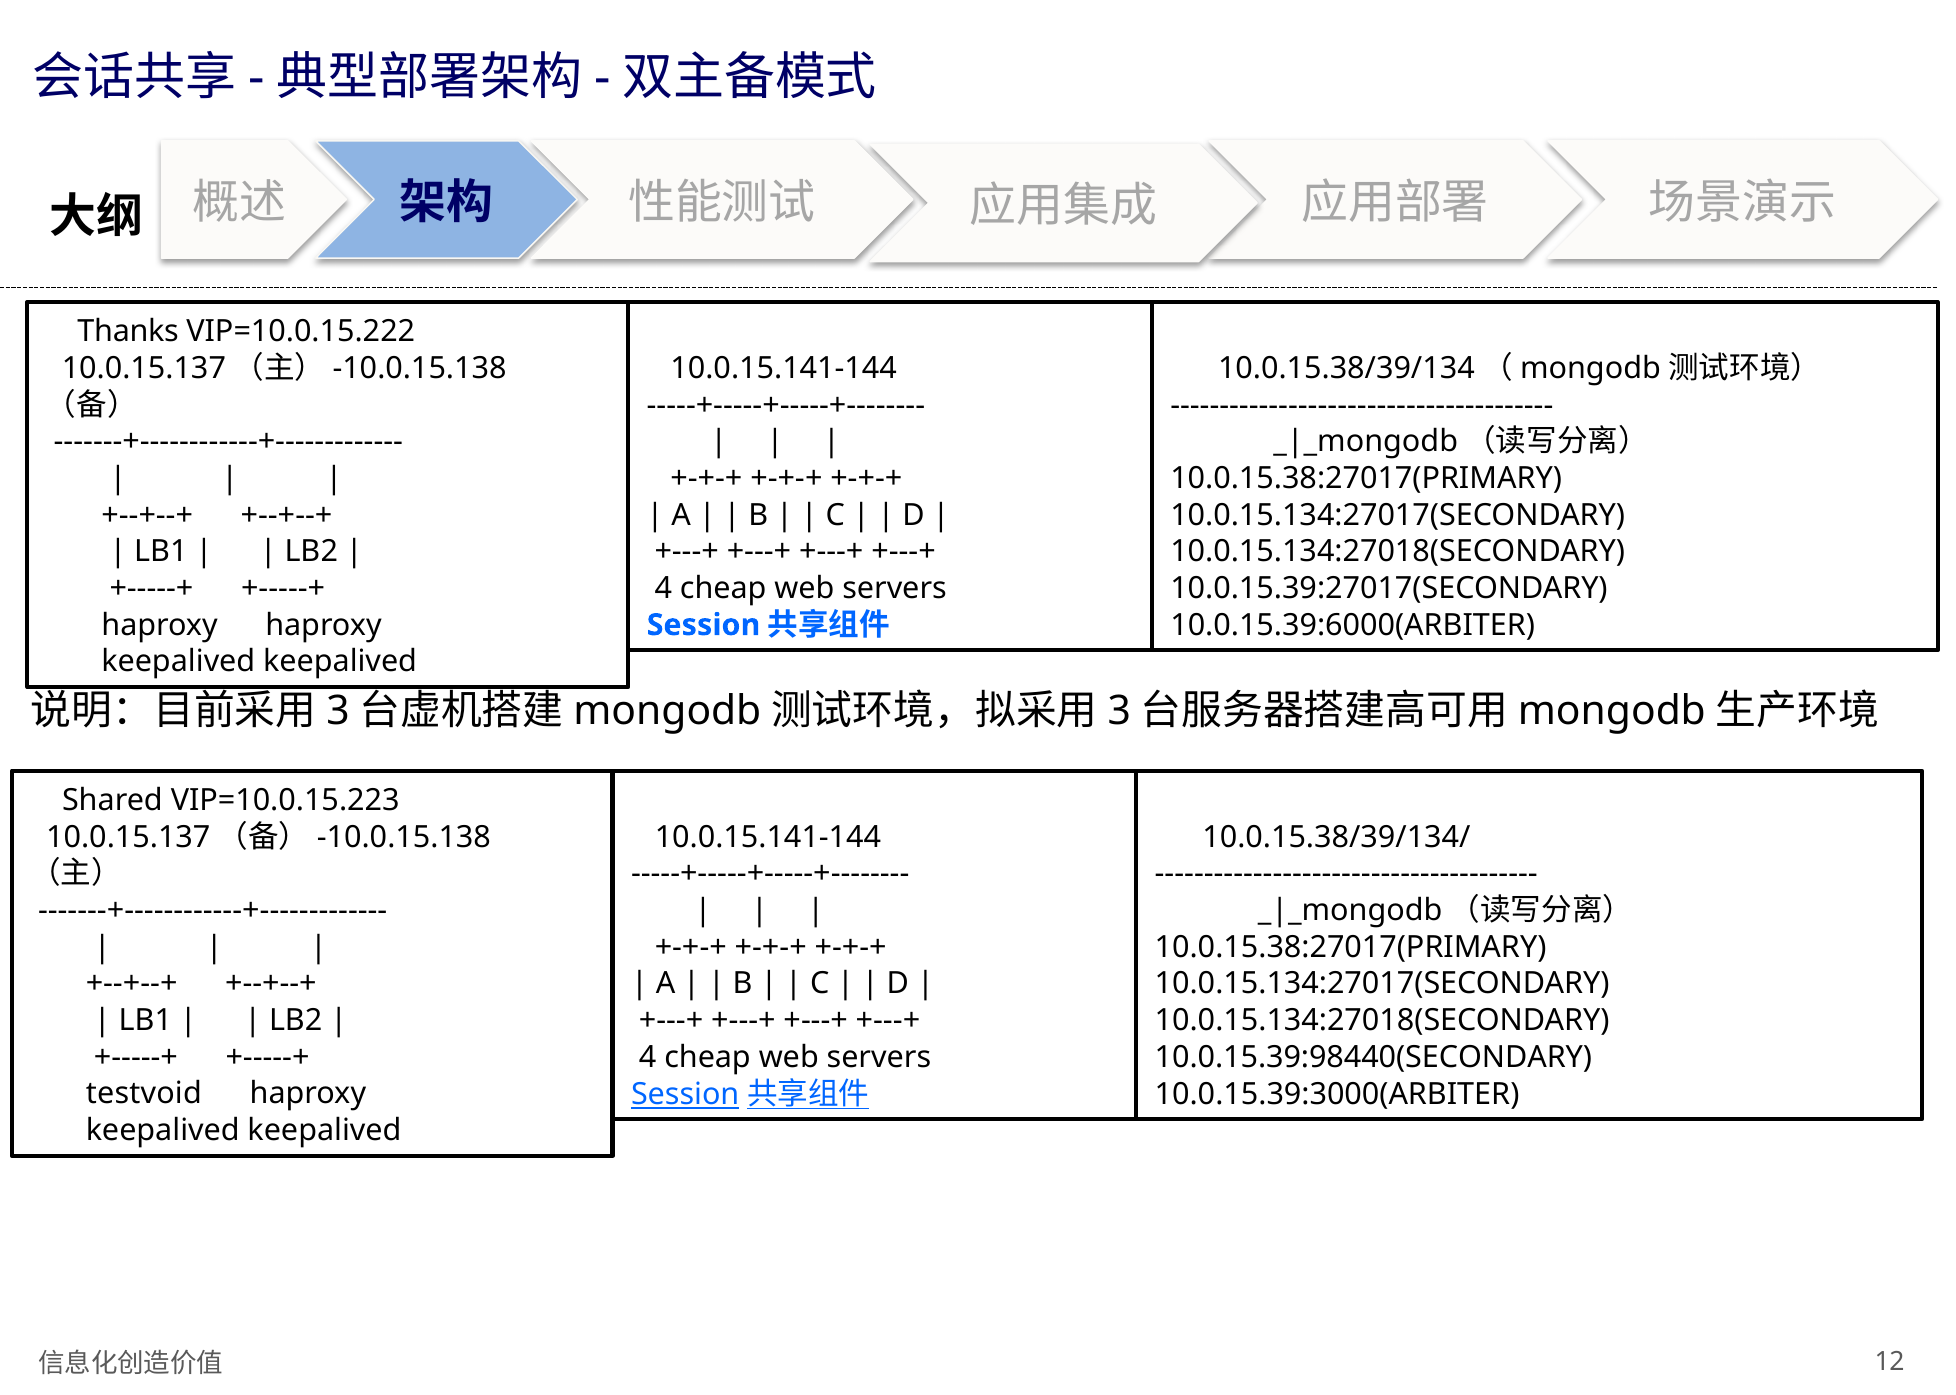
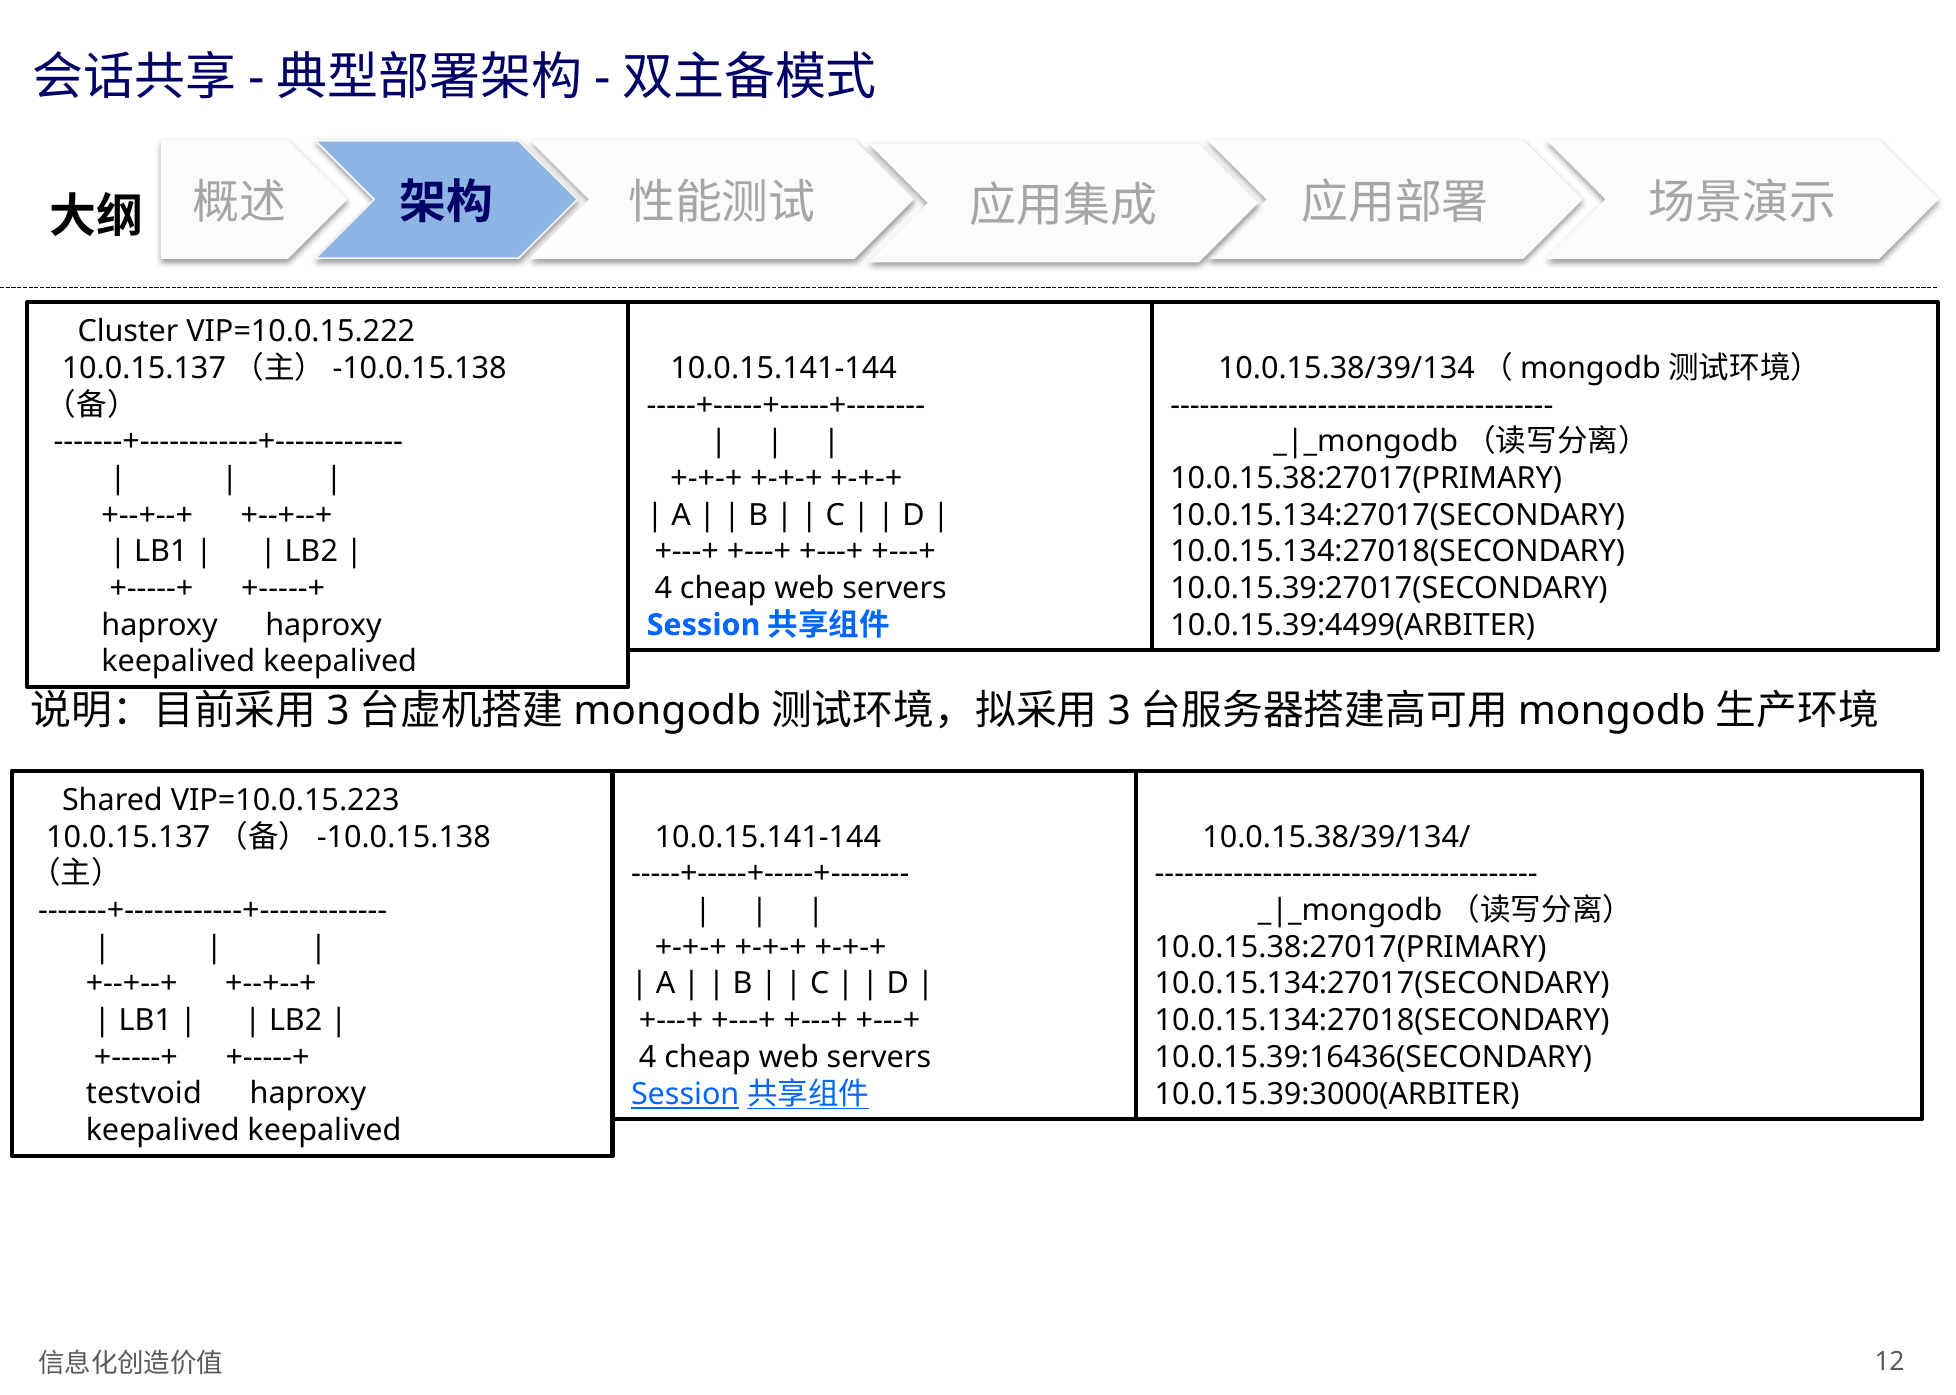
Thanks: Thanks -> Cluster (128, 332)
10.0.15.39:6000(ARBITER: 10.0.15.39:6000(ARBITER -> 10.0.15.39:4499(ARBITER (1353, 625)
10.0.15.39:98440(SECONDARY: 10.0.15.39:98440(SECONDARY -> 10.0.15.39:16436(SECONDARY (1373, 1057)
